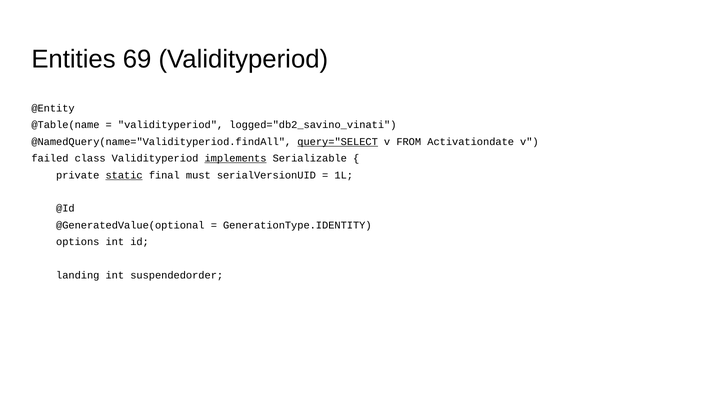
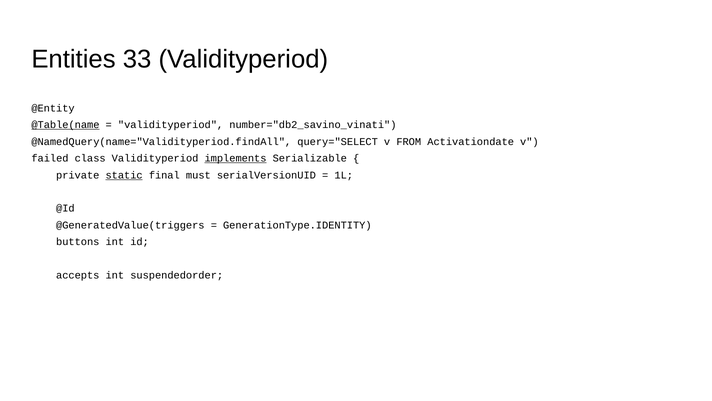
69: 69 -> 33 (137, 59)
@Table(name underline: none -> present (65, 125)
logged="db2_savino_vinati: logged="db2_savino_vinati -> number="db2_savino_vinati (313, 125)
query="SELECT underline: present -> none (338, 141)
@GeneratedValue(optional: @GeneratedValue(optional -> @GeneratedValue(triggers (130, 225)
options: options -> buttons (78, 242)
landing: landing -> accepts (78, 275)
